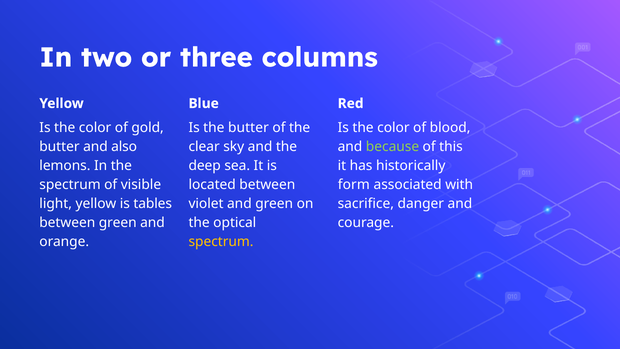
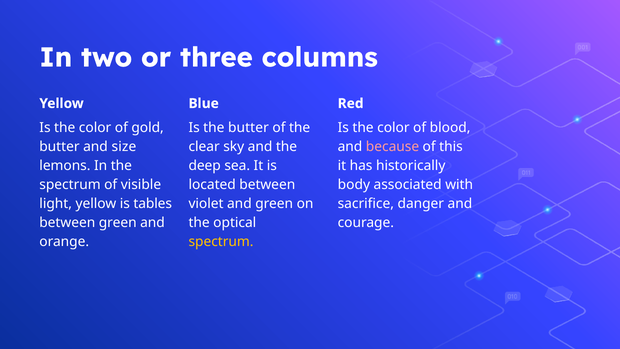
also: also -> size (124, 147)
because colour: light green -> pink (393, 147)
form: form -> body (354, 185)
